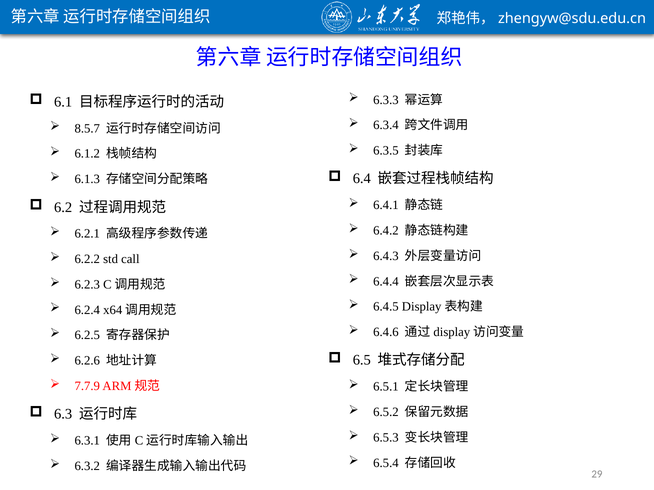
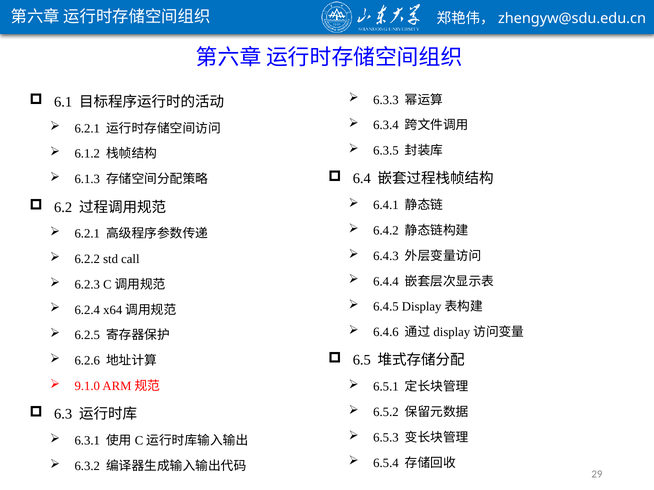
8.5.7: 8.5.7 -> 6.2.1 (87, 128)
7.7.9: 7.7.9 -> 9.1.0 (87, 386)
